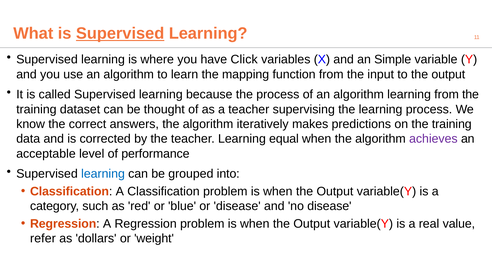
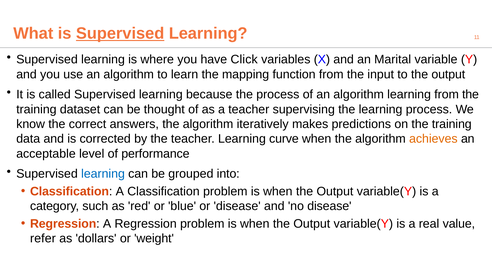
Simple: Simple -> Marital (393, 60)
equal: equal -> curve (284, 139)
achieves colour: purple -> orange (433, 139)
